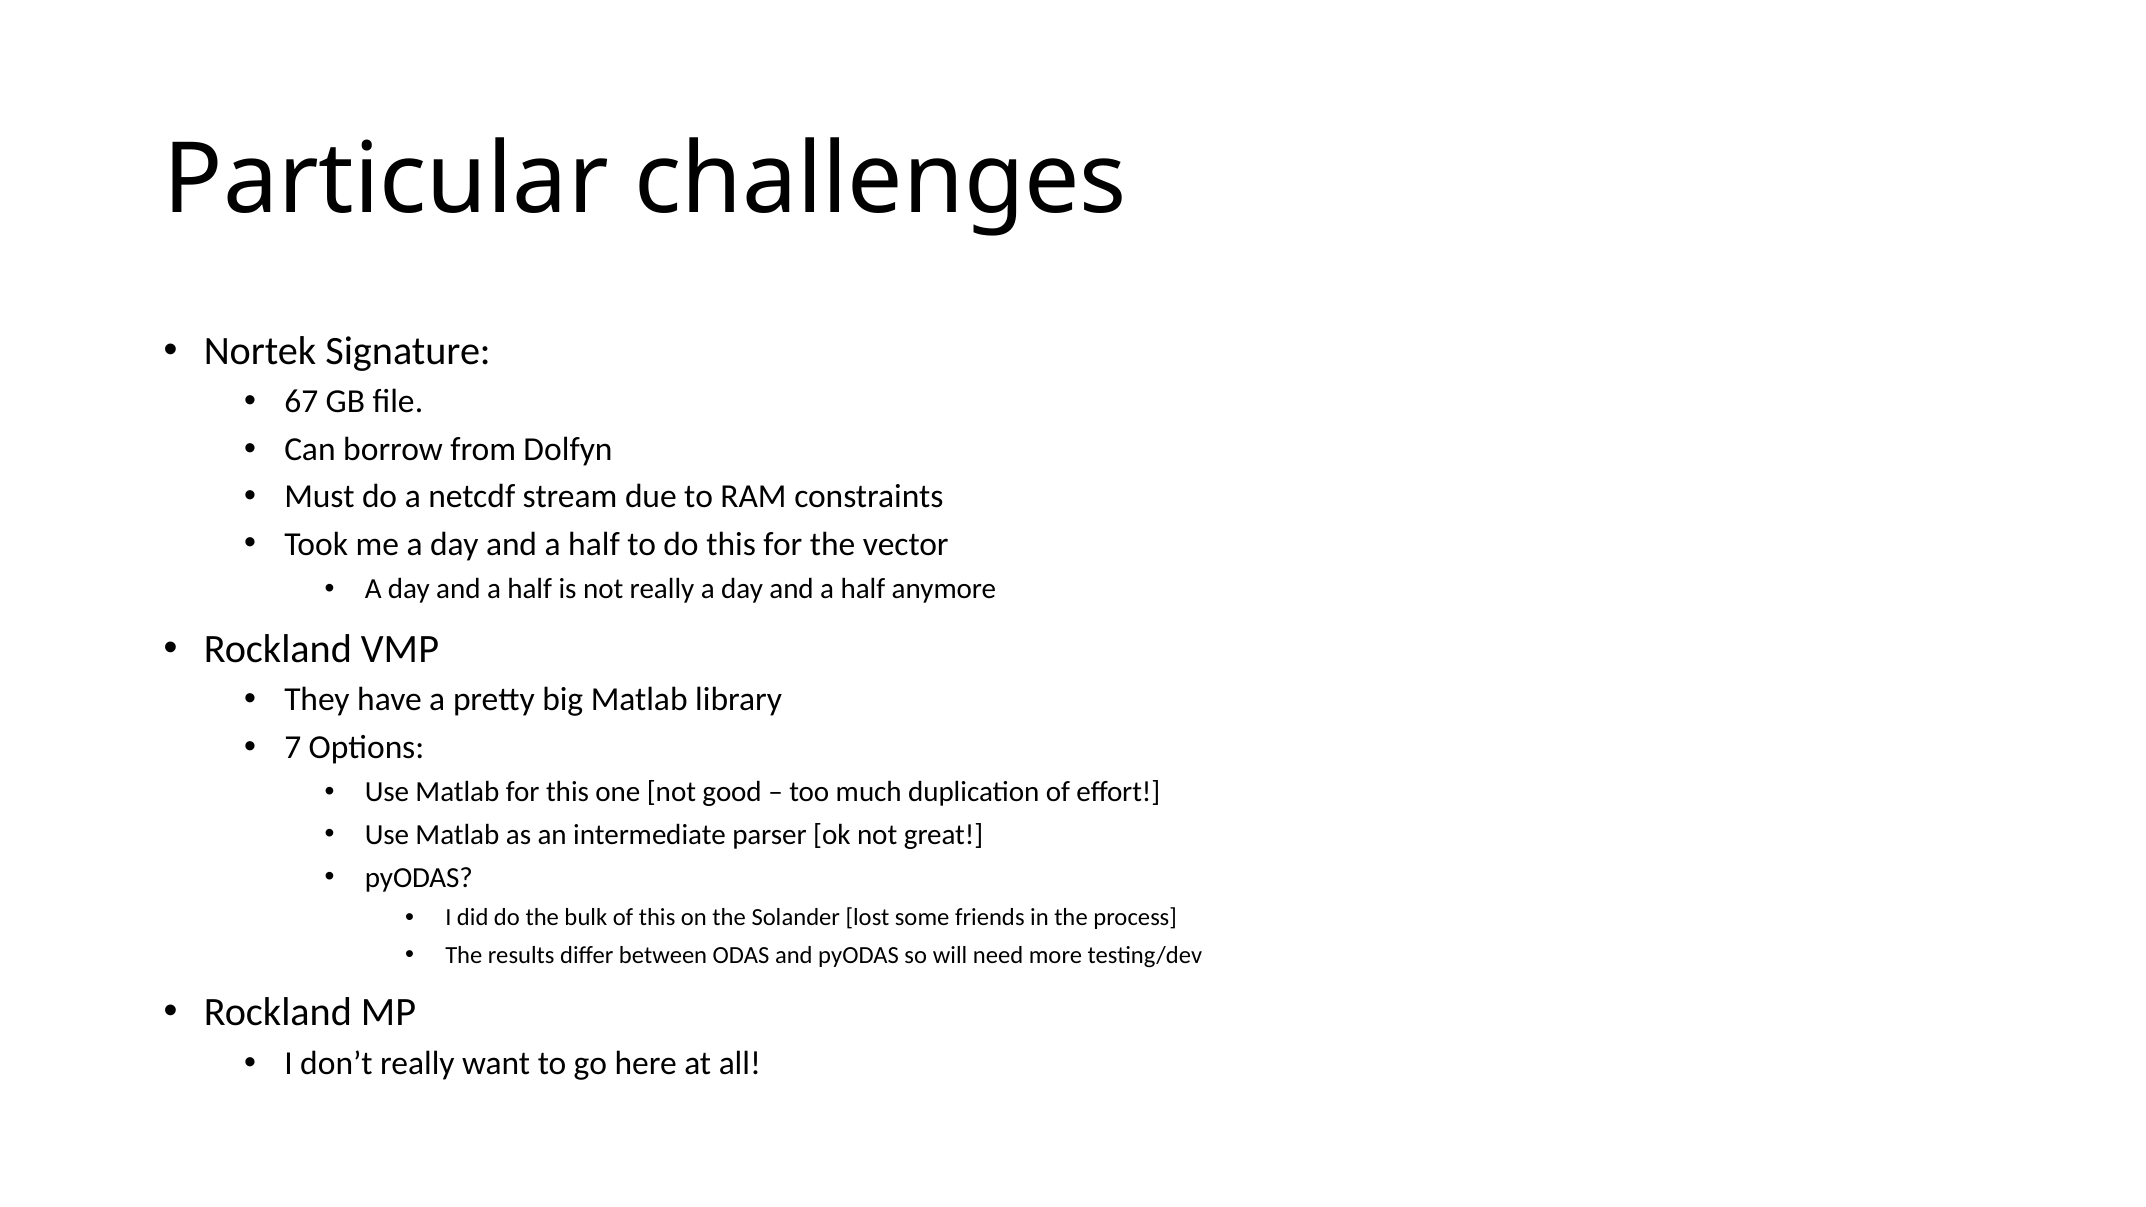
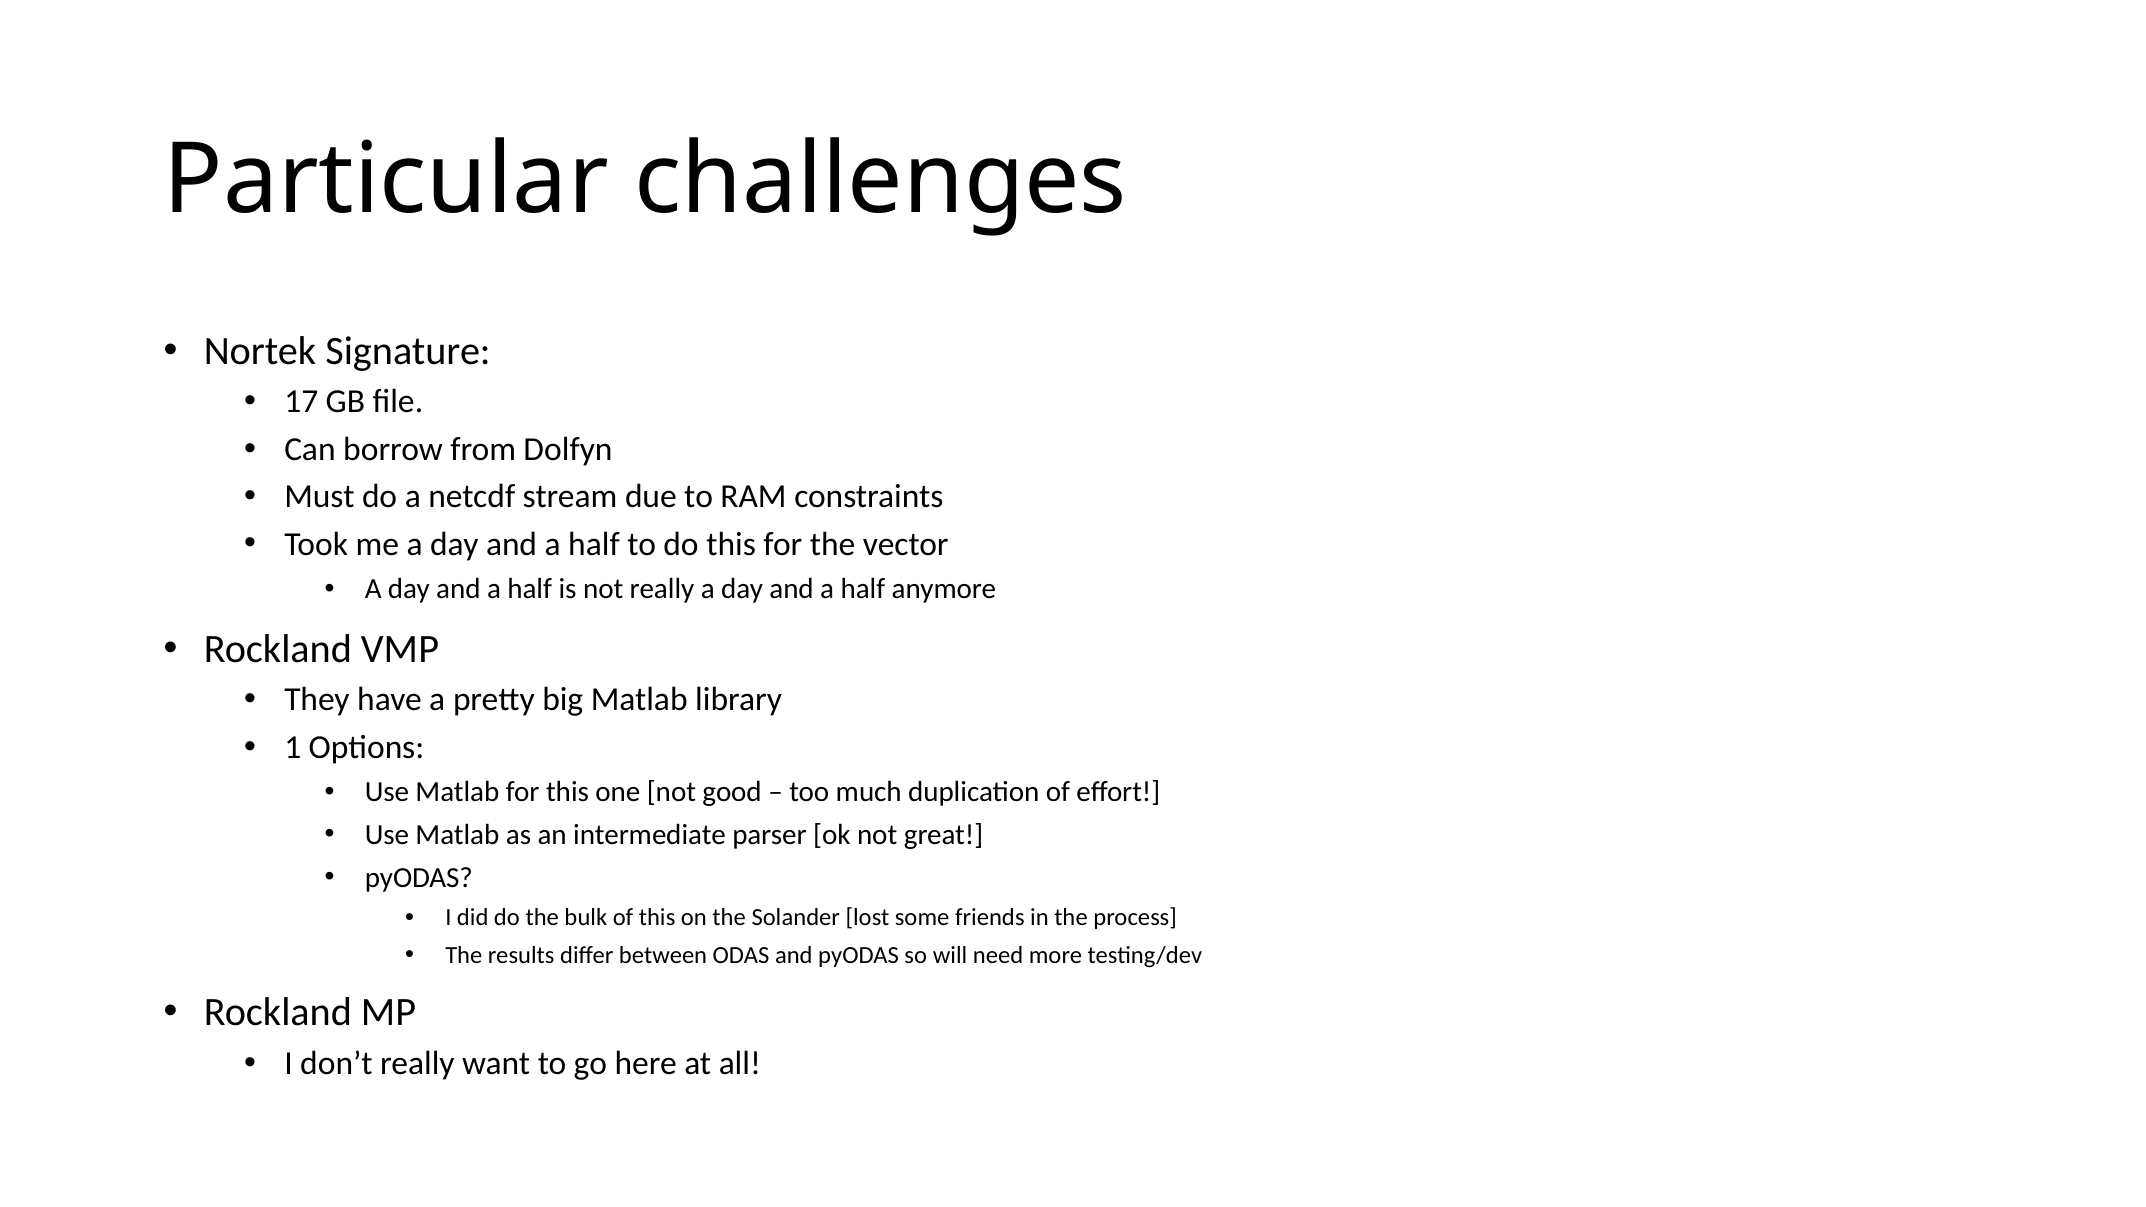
67: 67 -> 17 (301, 402)
7: 7 -> 1 (293, 747)
